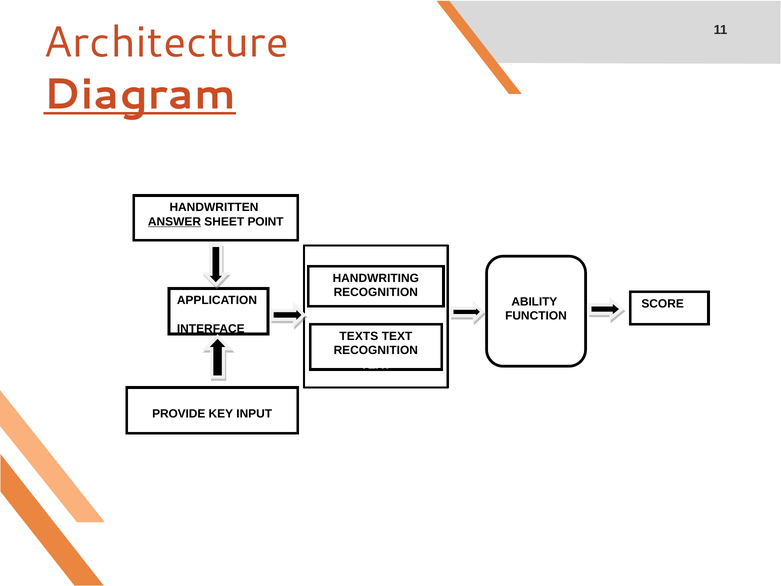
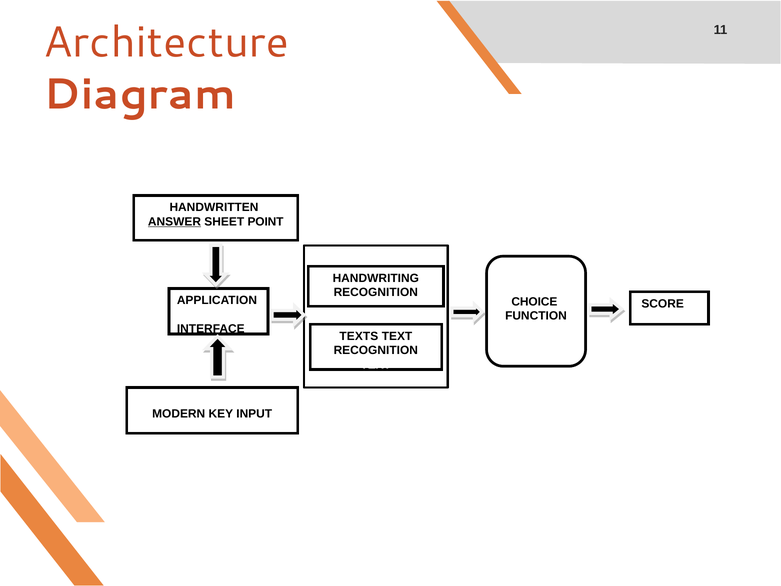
Diagram underline: present -> none (140, 94)
ABILITY: ABILITY -> CHOICE (534, 301)
PROVIDE: PROVIDE -> MODERN (179, 414)
